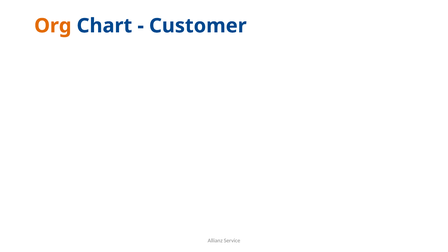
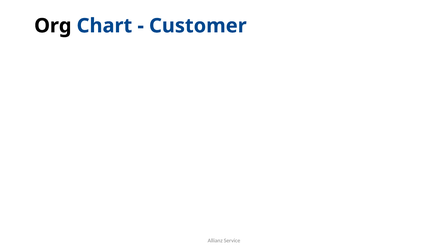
Org colour: orange -> black (53, 26)
